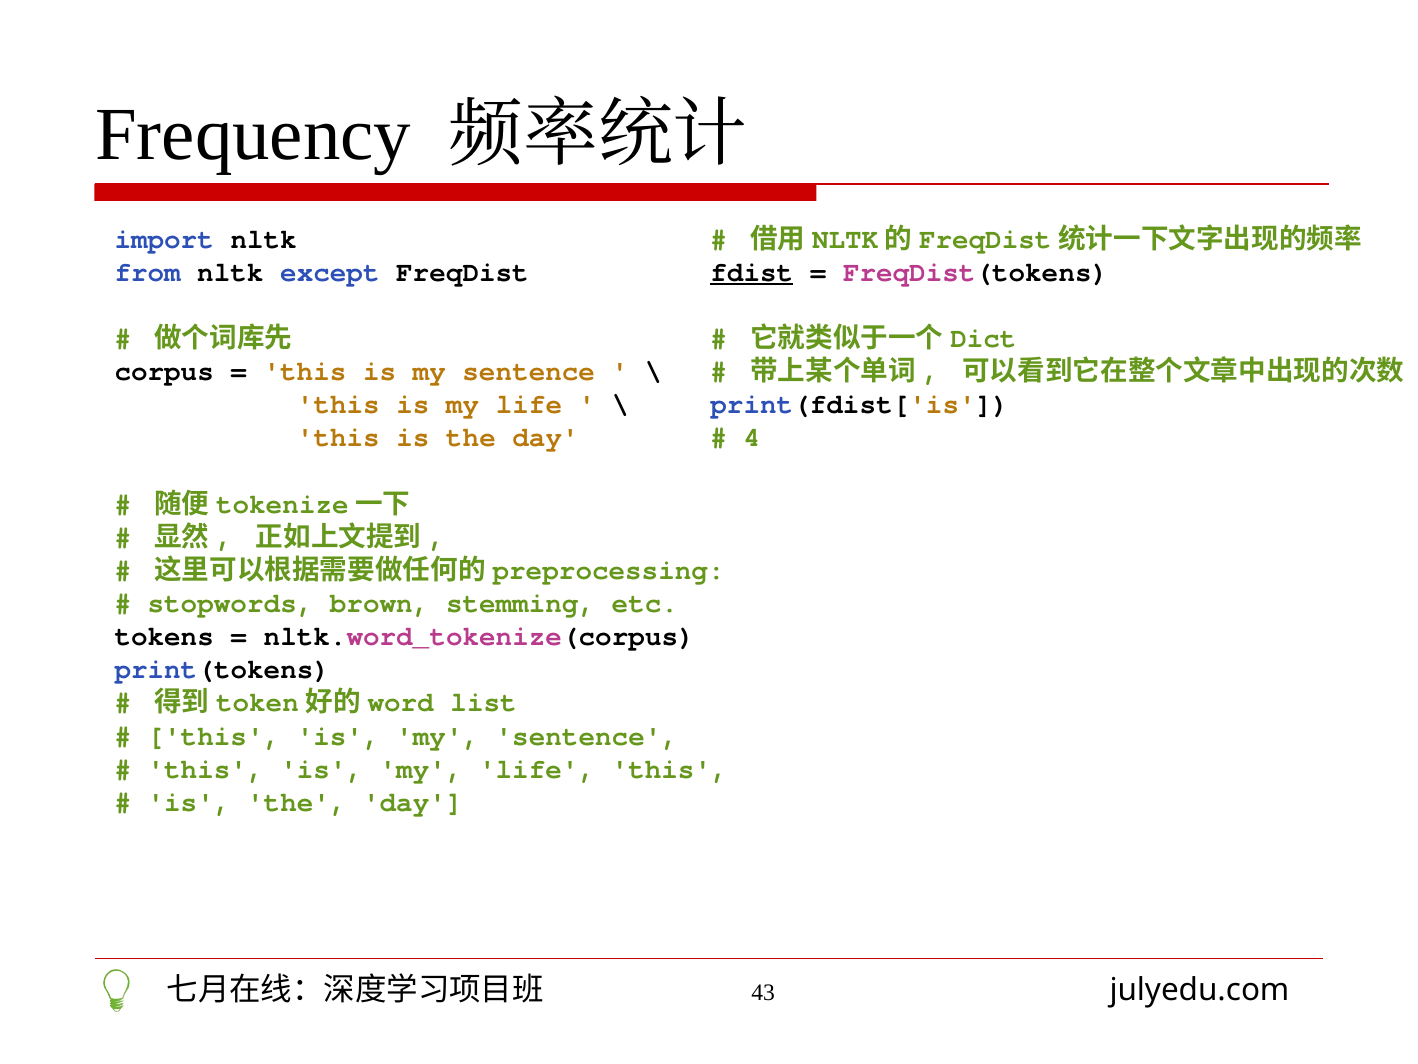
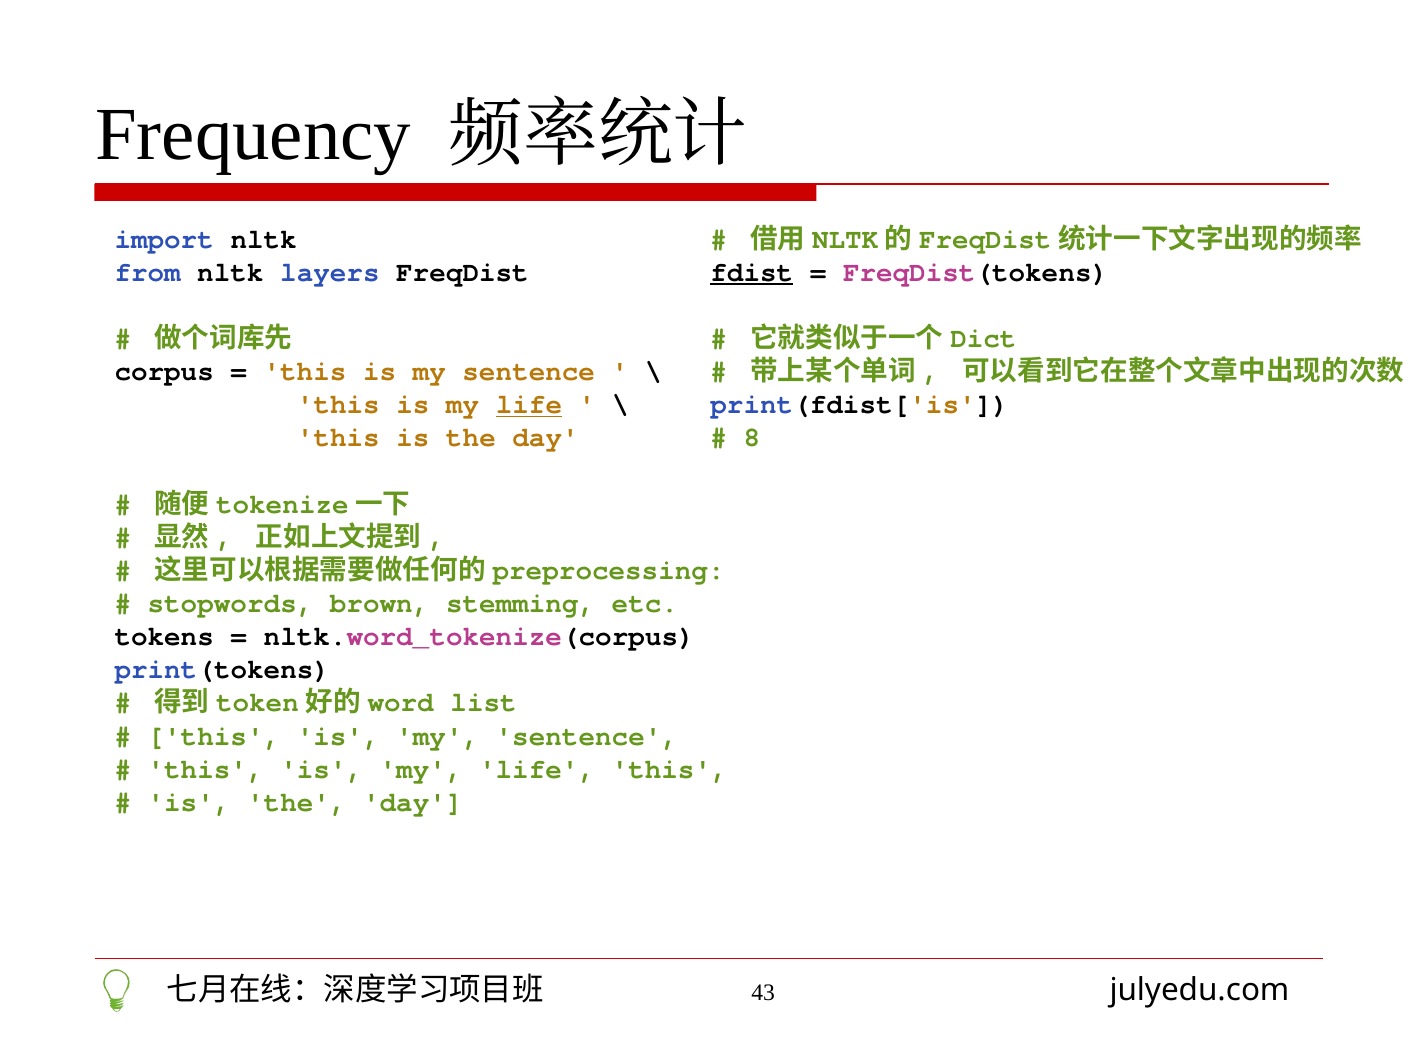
except: except -> layers (330, 272)
life underline: none -> present (529, 405)
4: 4 -> 8 (752, 438)
